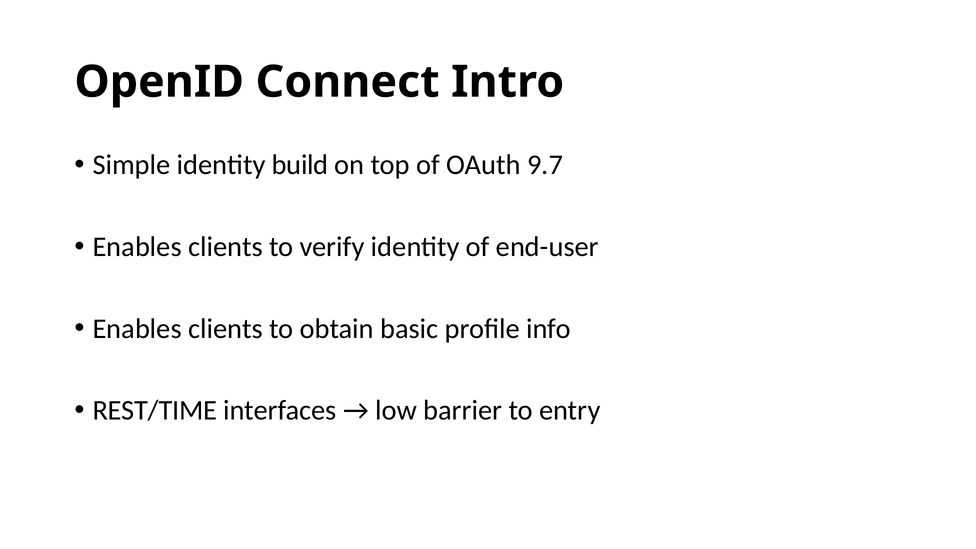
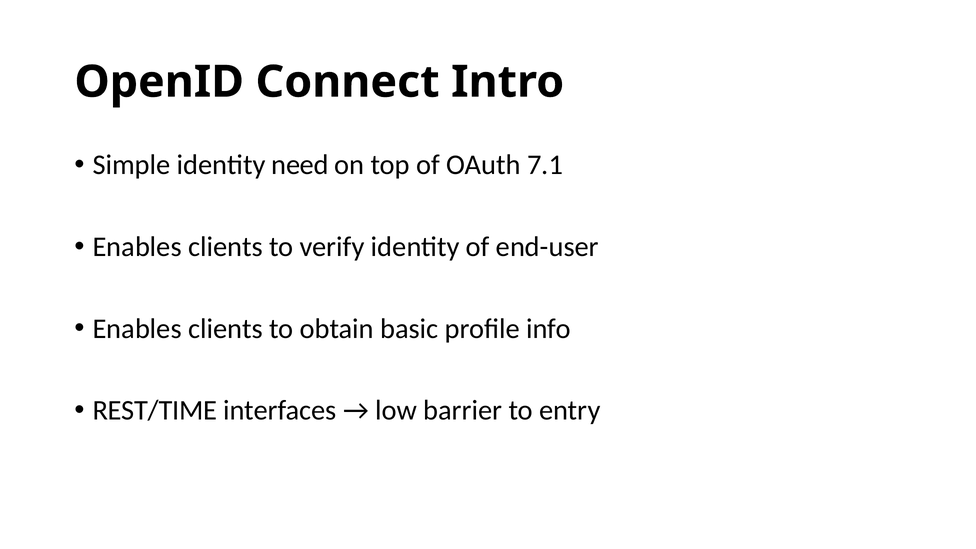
build: build -> need (300, 165)
9.7: 9.7 -> 7.1 (545, 165)
